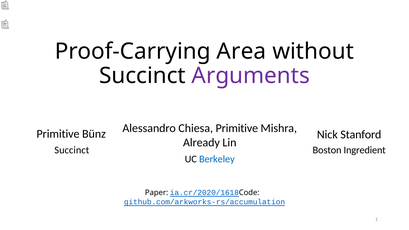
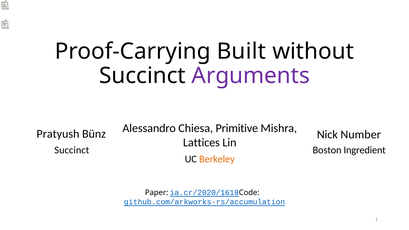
Area: Area -> Built (241, 51)
Primitive: Primitive -> Pratyush (58, 134)
Stanford: Stanford -> Number (361, 135)
Already: Already -> Lattices (201, 143)
Berkeley colour: blue -> orange (217, 159)
